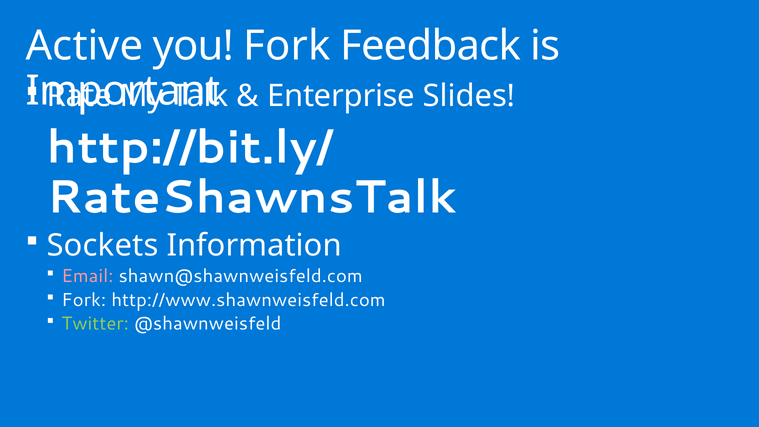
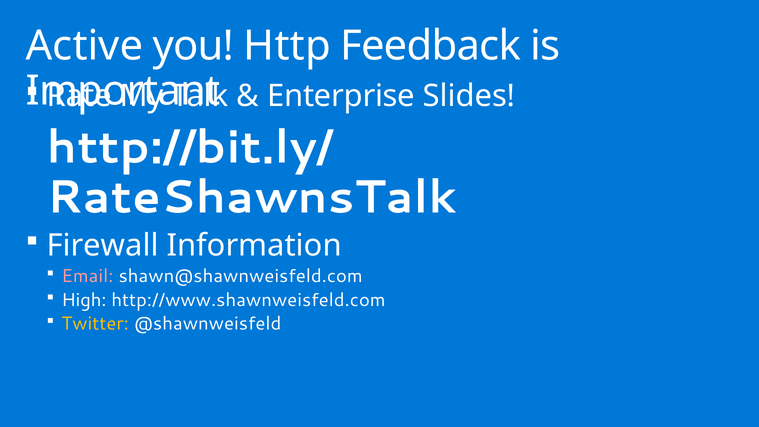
you Fork: Fork -> Http (287, 46)
Sockets: Sockets -> Firewall (103, 246)
Fork: Fork -> High (84, 300)
Twitter colour: light green -> yellow (95, 324)
